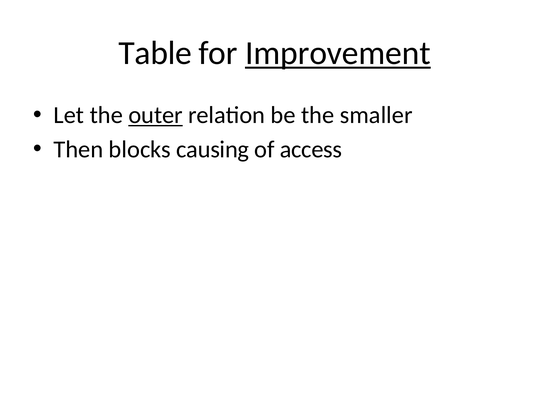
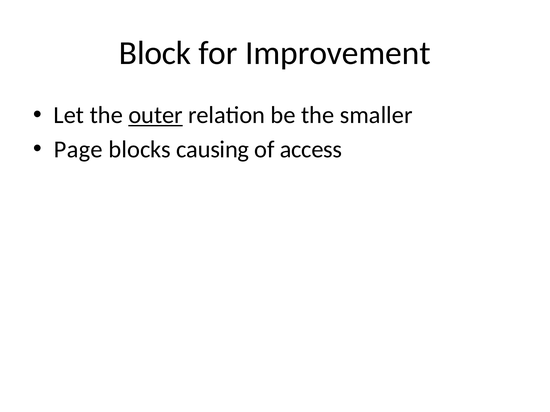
Table: Table -> Block (155, 53)
Improvement underline: present -> none (338, 53)
Then: Then -> Page (78, 150)
